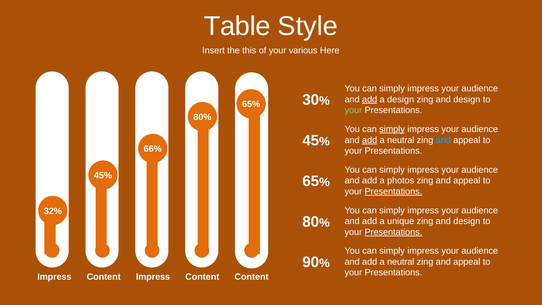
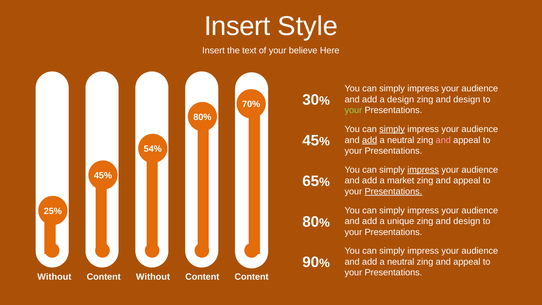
Table: Table -> Insert (237, 26)
this: this -> text (249, 51)
various: various -> believe (303, 51)
add underline: present -> none (370, 99)
65%: 65% -> 70% (251, 104)
and colour: light blue -> pink (443, 140)
66%: 66% -> 54% (153, 149)
impress underline: none -> present (423, 170)
photos: photos -> market (401, 181)
32%: 32% -> 25% (53, 211)
Presentations underline: present -> none (393, 232)
Impress: Impress -> Without (54, 277)
Content Impress: Impress -> Without (153, 277)
